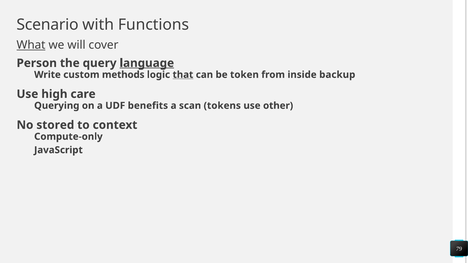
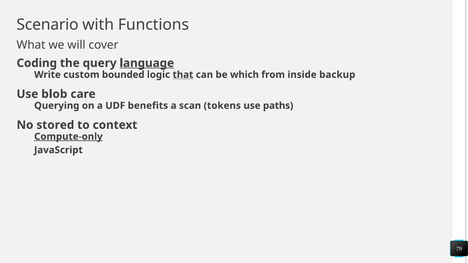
What underline: present -> none (31, 45)
Person: Person -> Coding (37, 63)
methods: methods -> bounded (123, 75)
token: token -> which (244, 75)
high: high -> blob (54, 94)
other: other -> paths (278, 106)
Compute-only underline: none -> present (68, 137)
